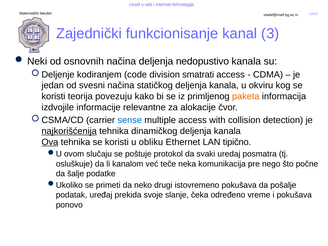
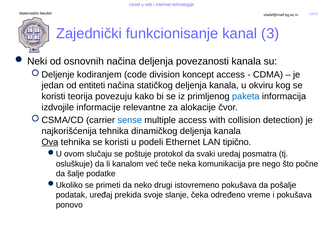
nedopustivo: nedopustivo -> povezanosti (202, 61)
smatrati: smatrati -> koncept (198, 75)
svesni: svesni -> entiteti (92, 85)
paketa colour: orange -> blue (246, 96)
najkorišćenija underline: present -> none (69, 131)
obliku: obliku -> podeli (151, 142)
